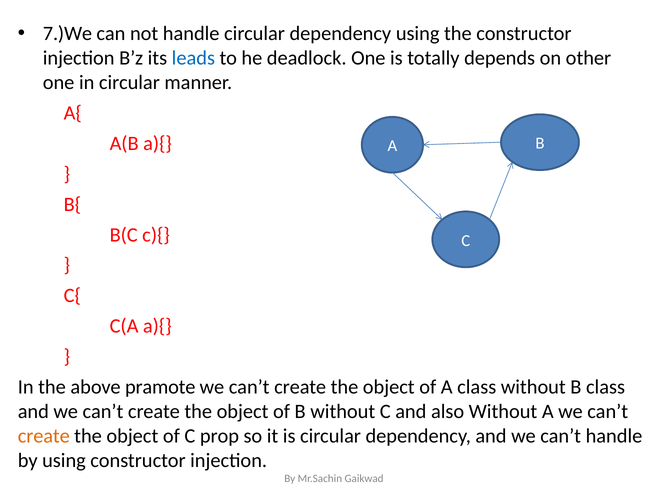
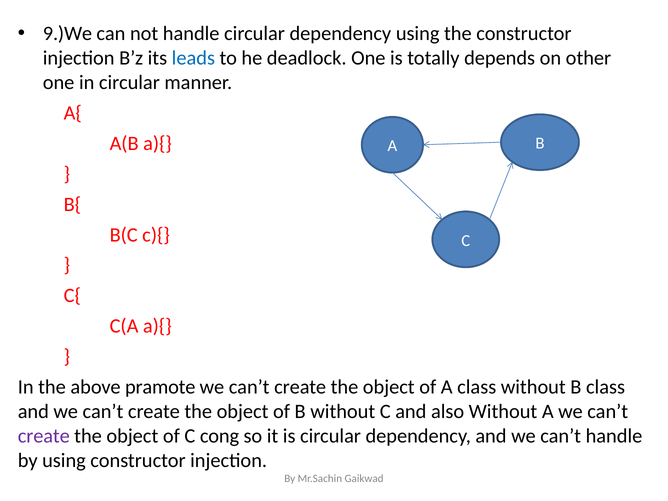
7.)We: 7.)We -> 9.)We (67, 34)
create colour: orange -> purple (44, 436)
prop: prop -> cong (220, 436)
